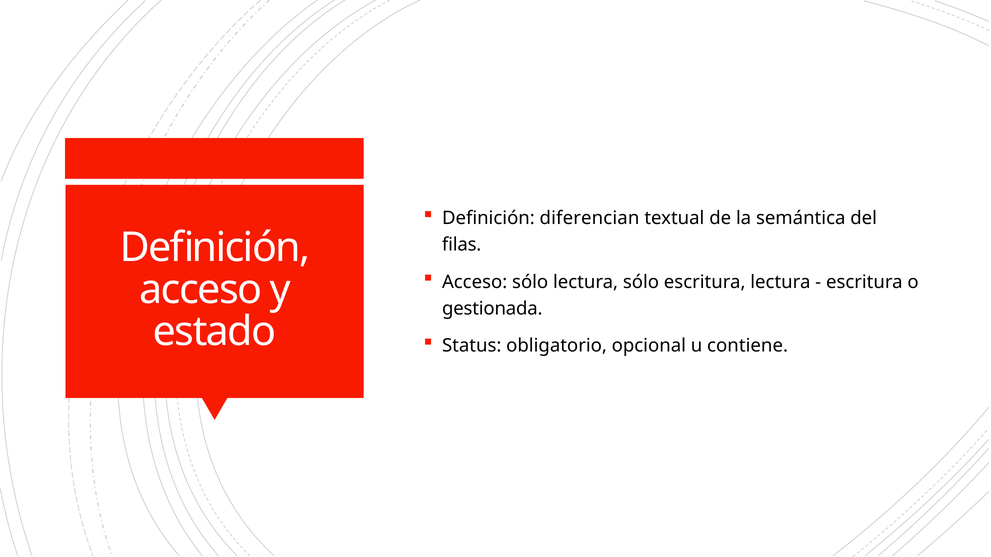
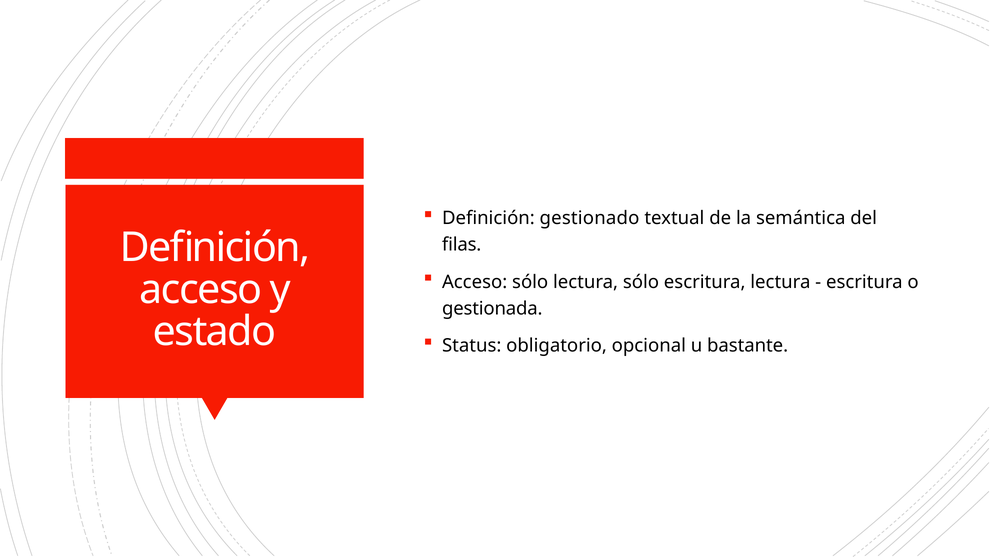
diferencian: diferencian -> gestionado (589, 218)
contiene: contiene -> bastante (748, 346)
